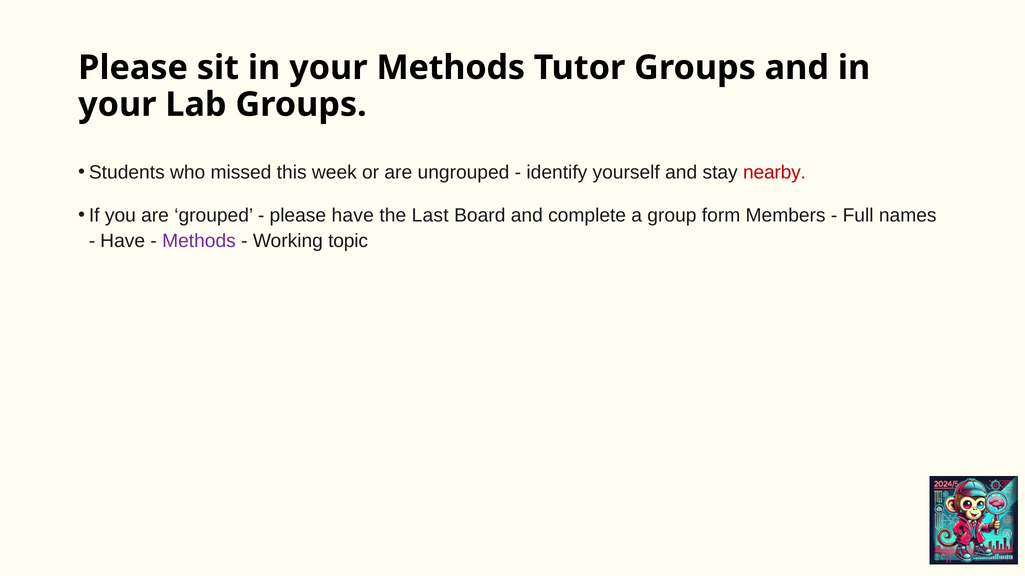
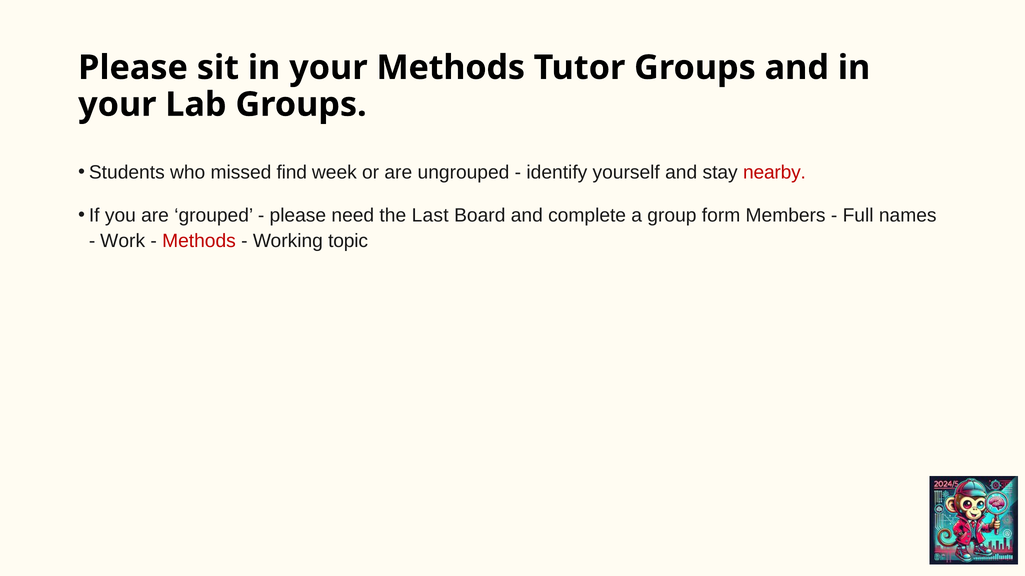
this: this -> find (292, 173)
please have: have -> need (353, 215)
Have: Have -> Work (123, 241)
Methods colour: purple -> red (199, 241)
